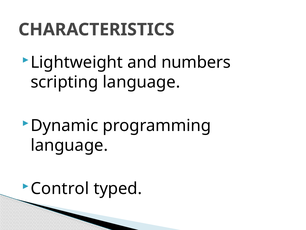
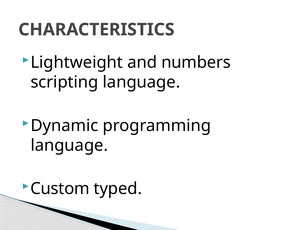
Control: Control -> Custom (60, 188)
